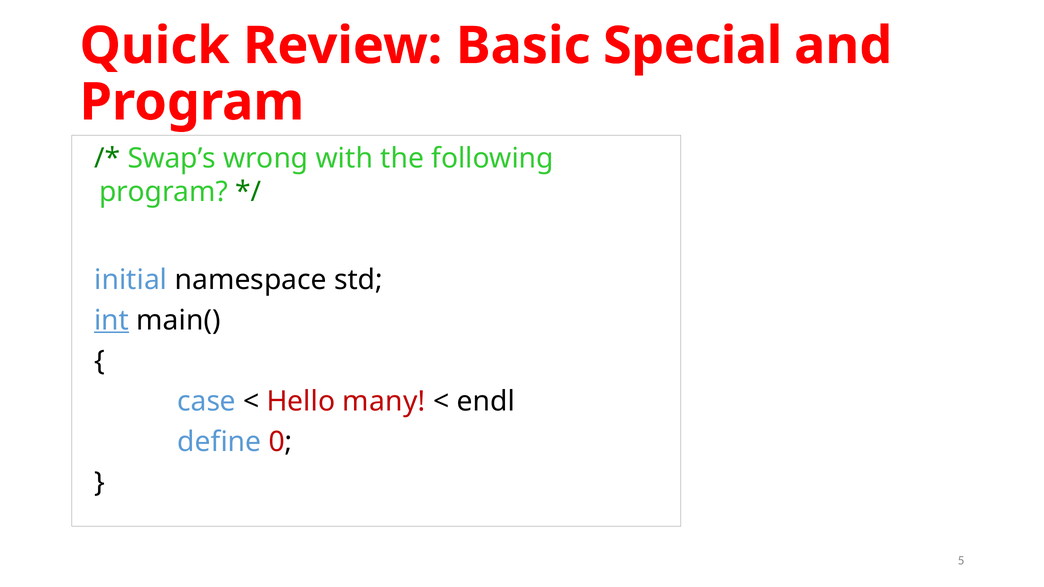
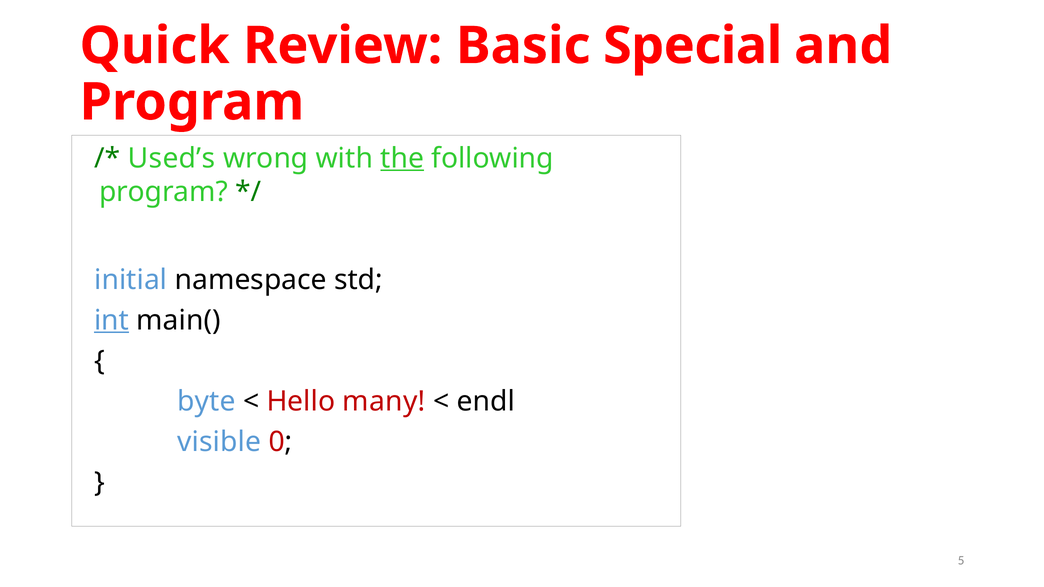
Swap’s: Swap’s -> Used’s (171, 158)
the underline: none -> present (402, 158)
case: case -> byte (207, 401)
define: define -> visible (219, 442)
